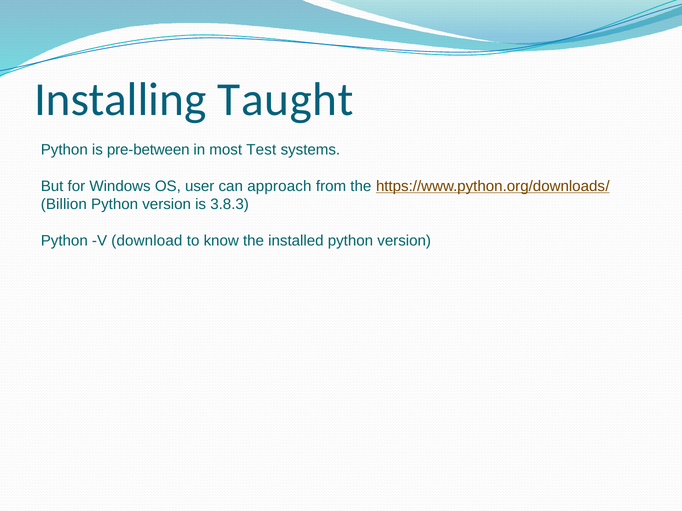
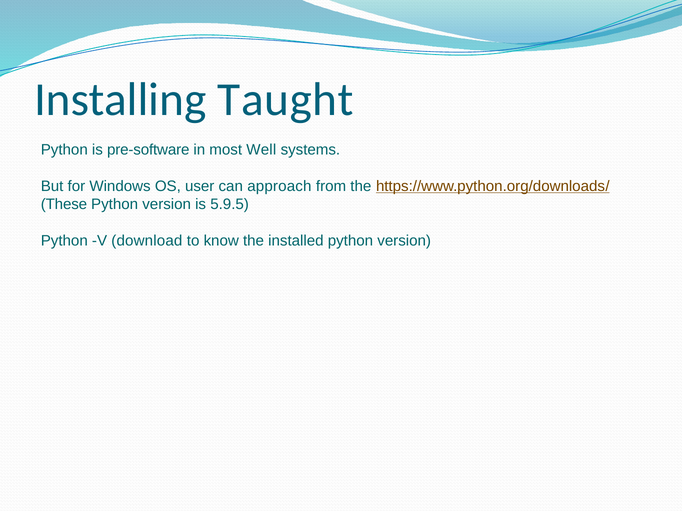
pre-between: pre-between -> pre-software (148, 150)
Test: Test -> Well (261, 150)
Billion: Billion -> These (64, 204)
3.8.3: 3.8.3 -> 5.9.5 (230, 204)
